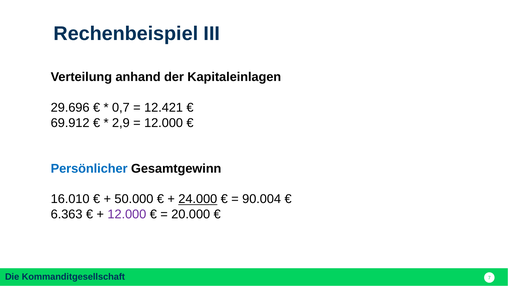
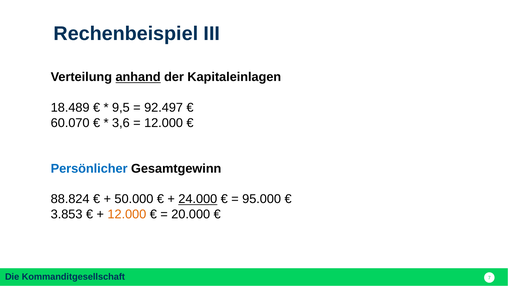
anhand underline: none -> present (138, 77)
29.696: 29.696 -> 18.489 (70, 108)
0,7: 0,7 -> 9,5 (121, 108)
12.421: 12.421 -> 92.497 (164, 108)
69.912: 69.912 -> 60.070 (70, 123)
2,9: 2,9 -> 3,6 (121, 123)
16.010: 16.010 -> 88.824 (70, 199)
90.004: 90.004 -> 95.000 (262, 199)
6.363: 6.363 -> 3.853 (67, 214)
12.000 colour: purple -> orange (127, 214)
